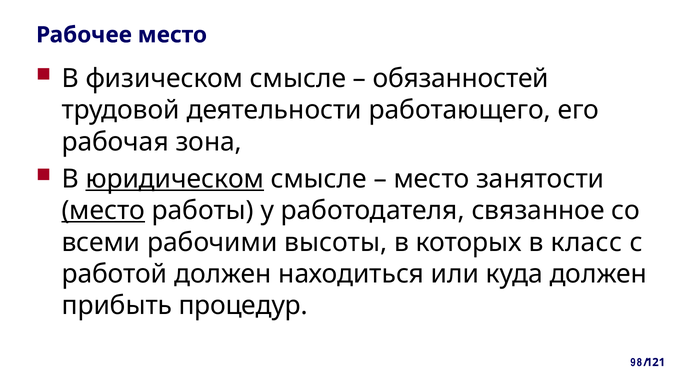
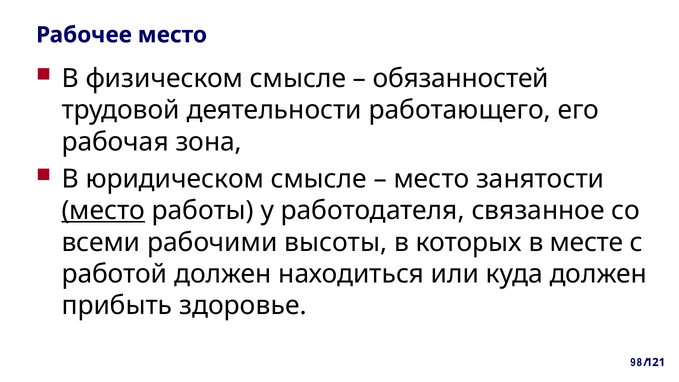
юридическом underline: present -> none (175, 179)
класс: класс -> месте (587, 242)
процедур: процедур -> здоровье (243, 306)
